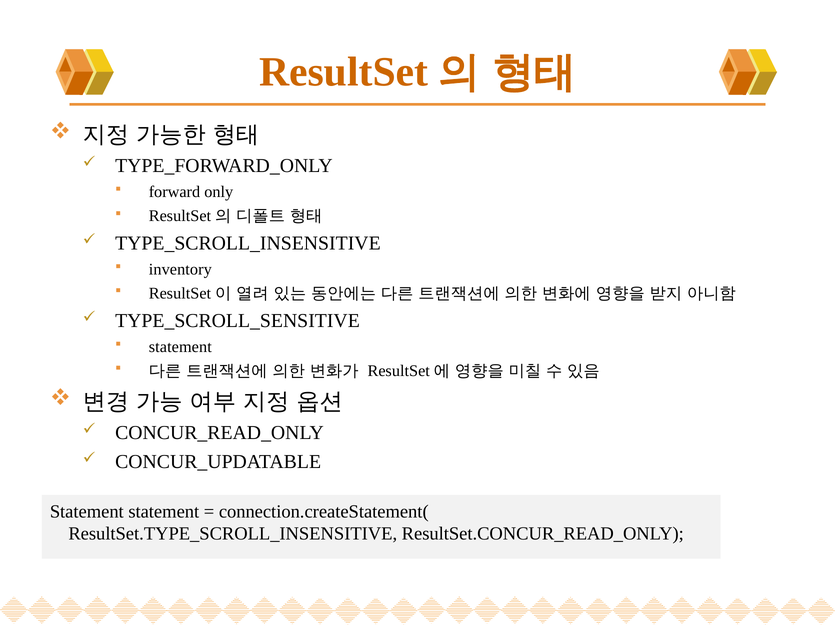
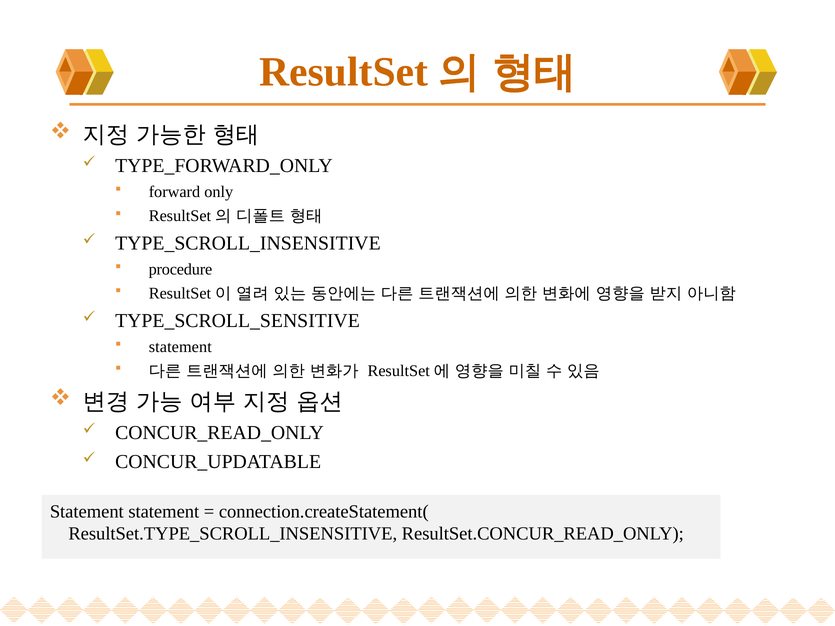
inventory: inventory -> procedure (180, 269)
